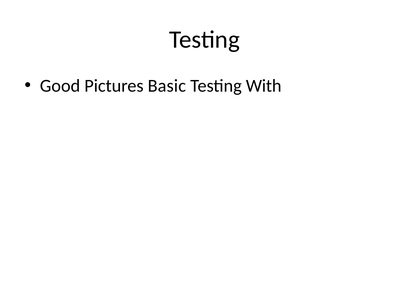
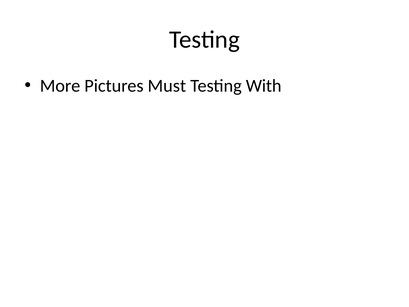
Good: Good -> More (60, 86)
Basic: Basic -> Must (167, 86)
